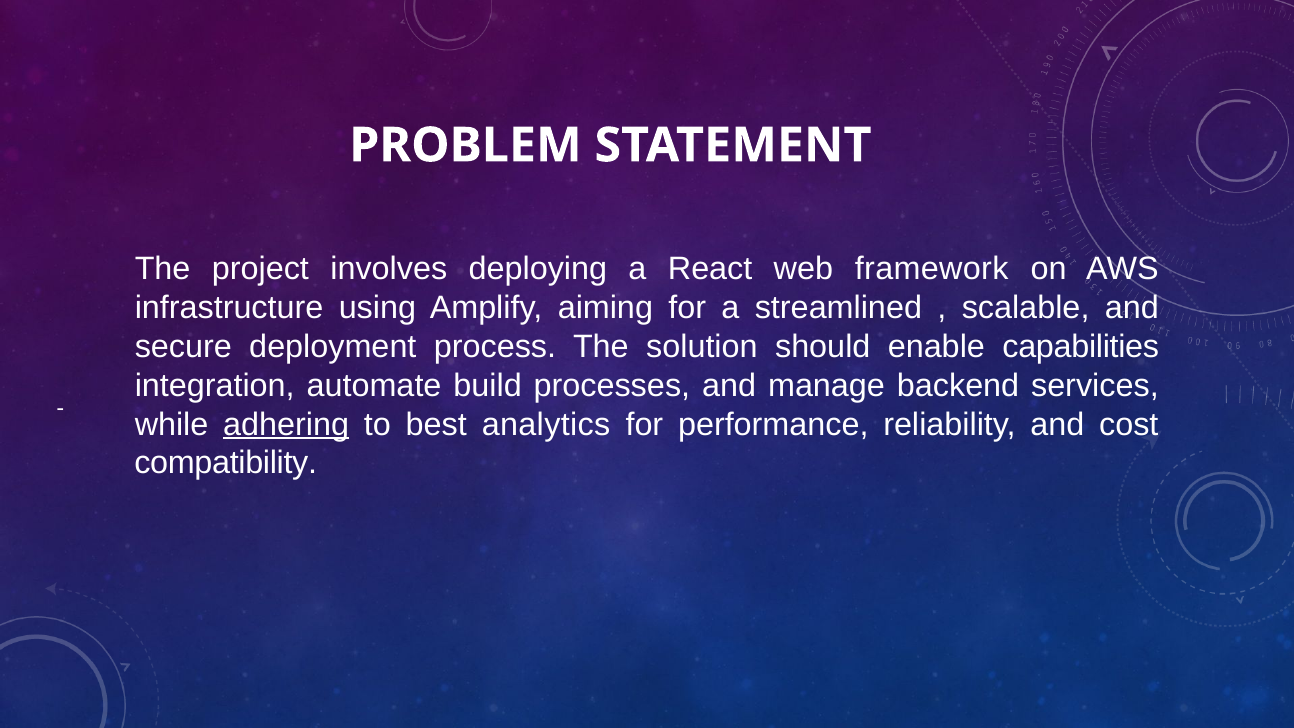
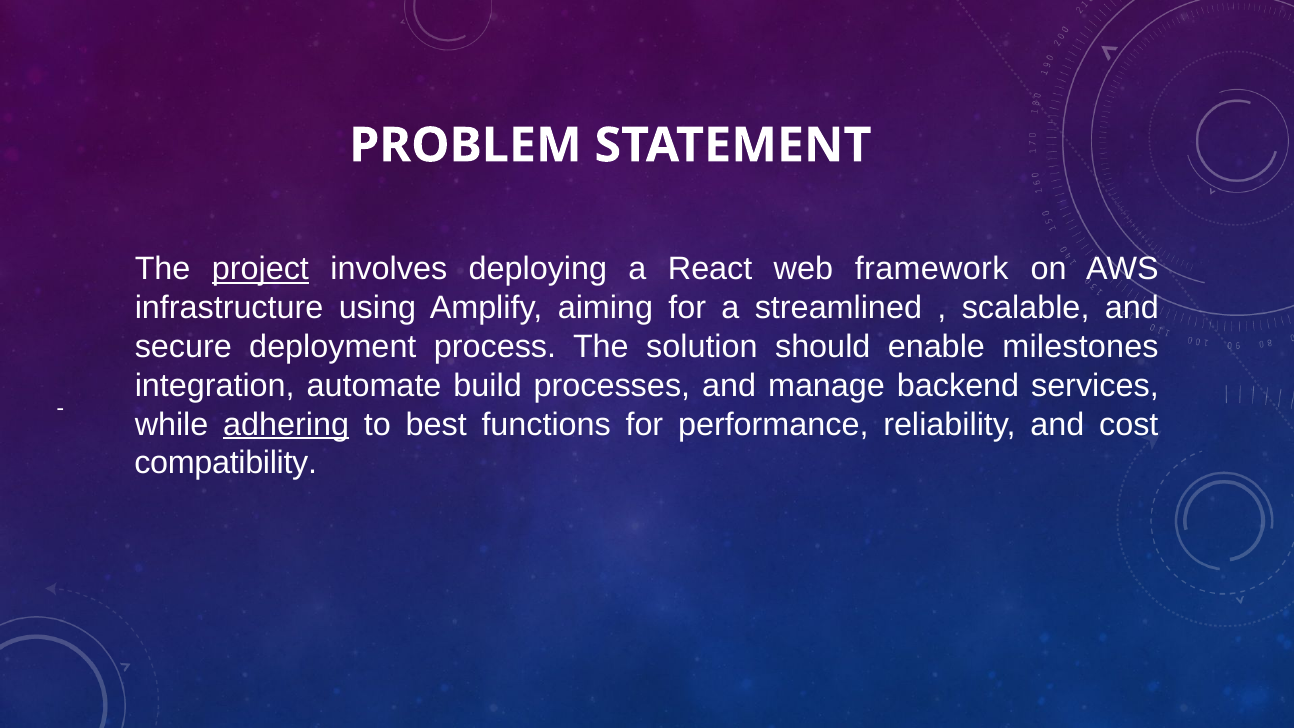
project underline: none -> present (260, 269)
capabilities: capabilities -> milestones (1081, 347)
analytics: analytics -> functions (546, 424)
